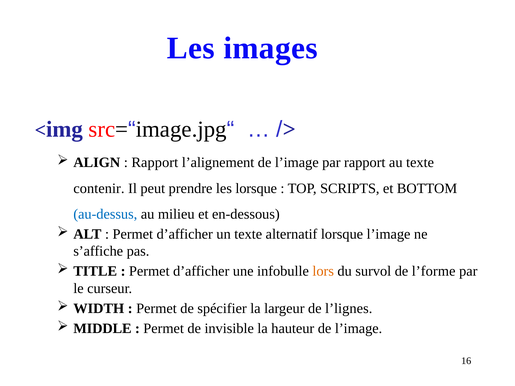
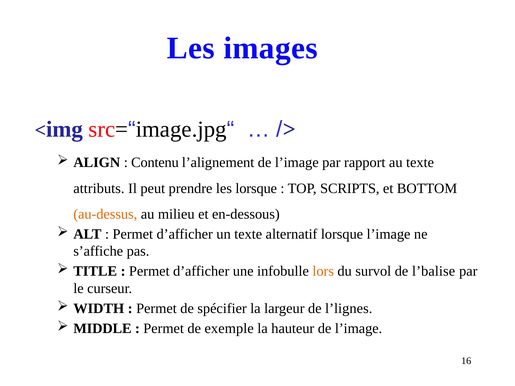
Rapport: Rapport -> Contenu (155, 163)
contenir: contenir -> attributs (99, 188)
au-dessus colour: blue -> orange (105, 214)
l’forme: l’forme -> l’balise (434, 271)
invisible: invisible -> exemple (229, 329)
